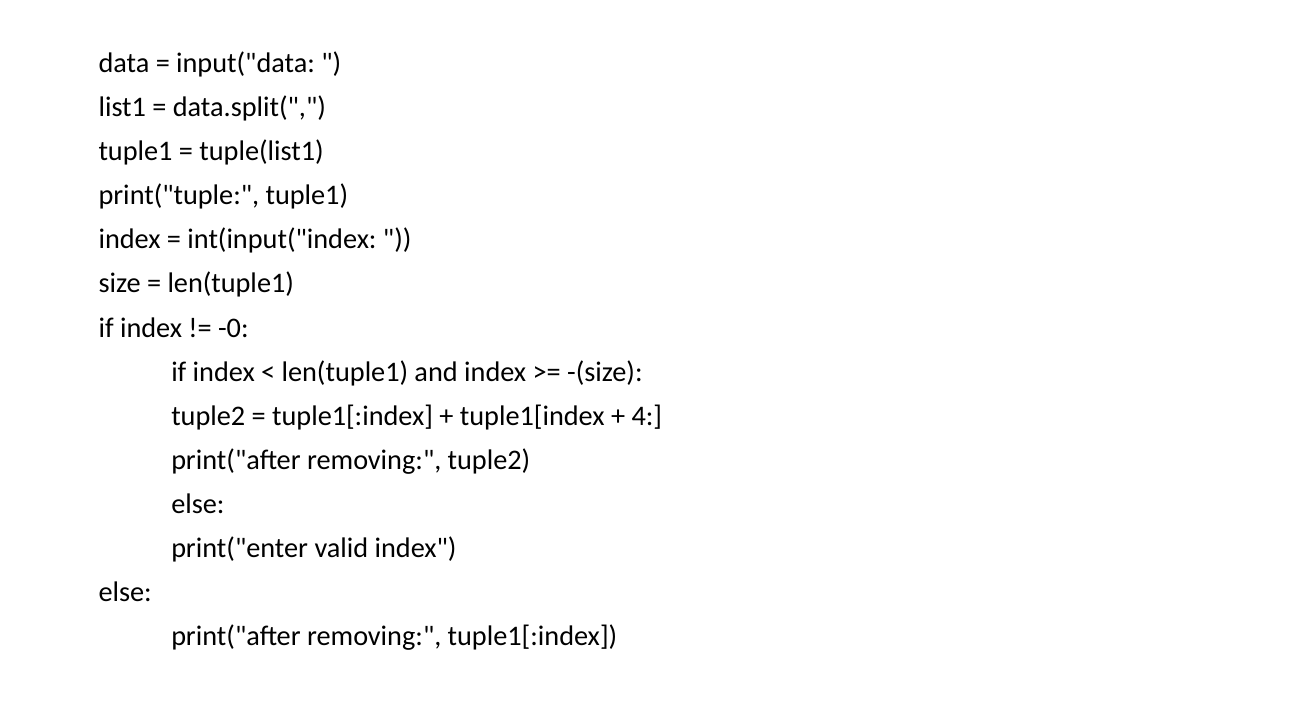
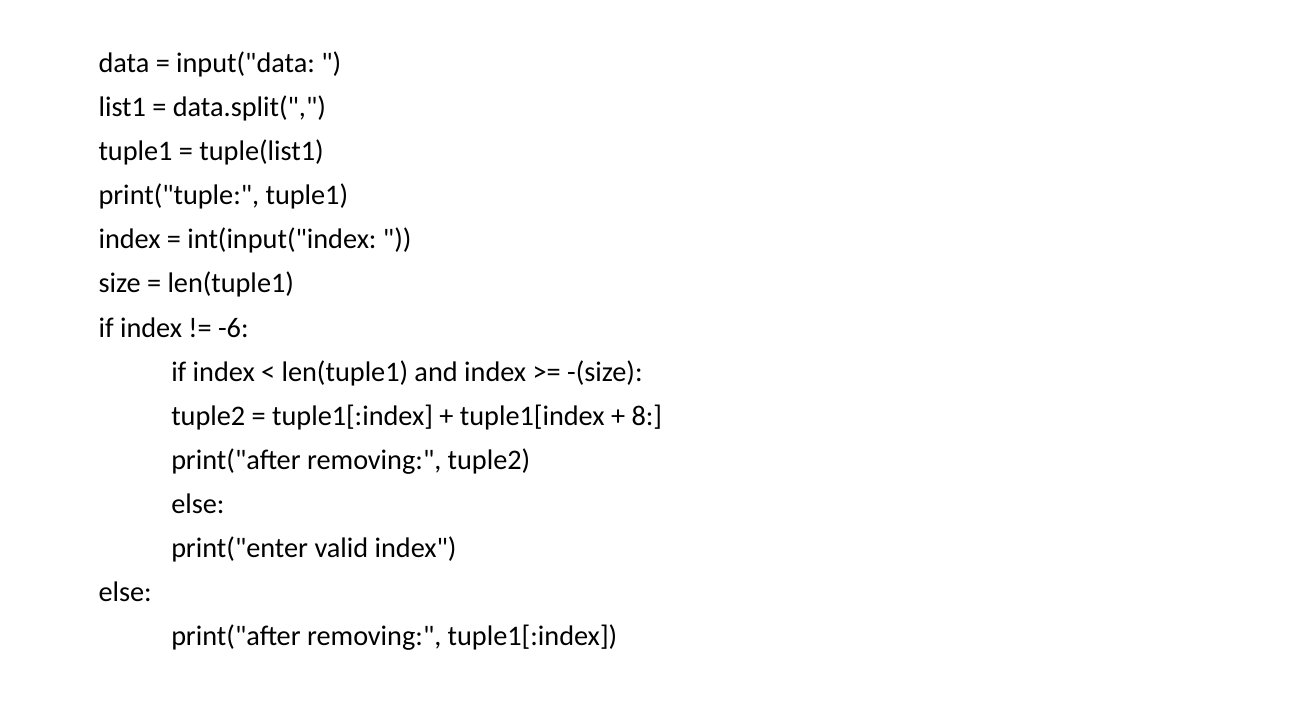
-0: -0 -> -6 (233, 327)
4: 4 -> 8 (647, 415)
